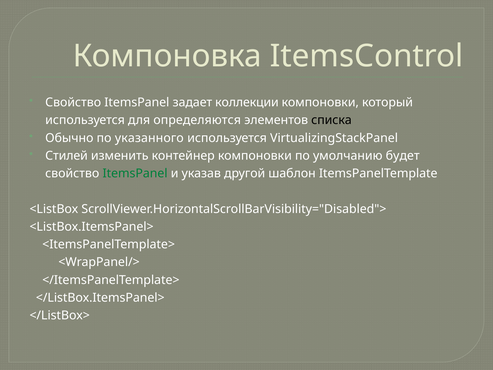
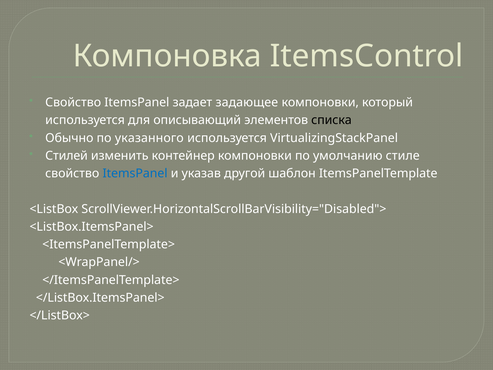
коллекции: коллекции -> задающее (247, 102)
определяются: определяются -> описывающий (197, 120)
будет: будет -> стиле (403, 156)
ItemsPanel colour: green -> blue (135, 173)
